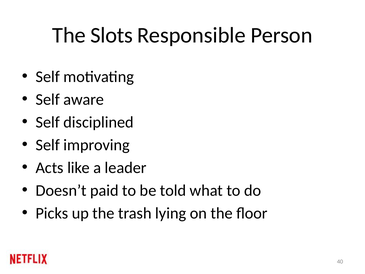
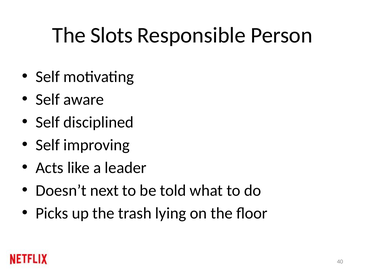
paid: paid -> next (104, 190)
